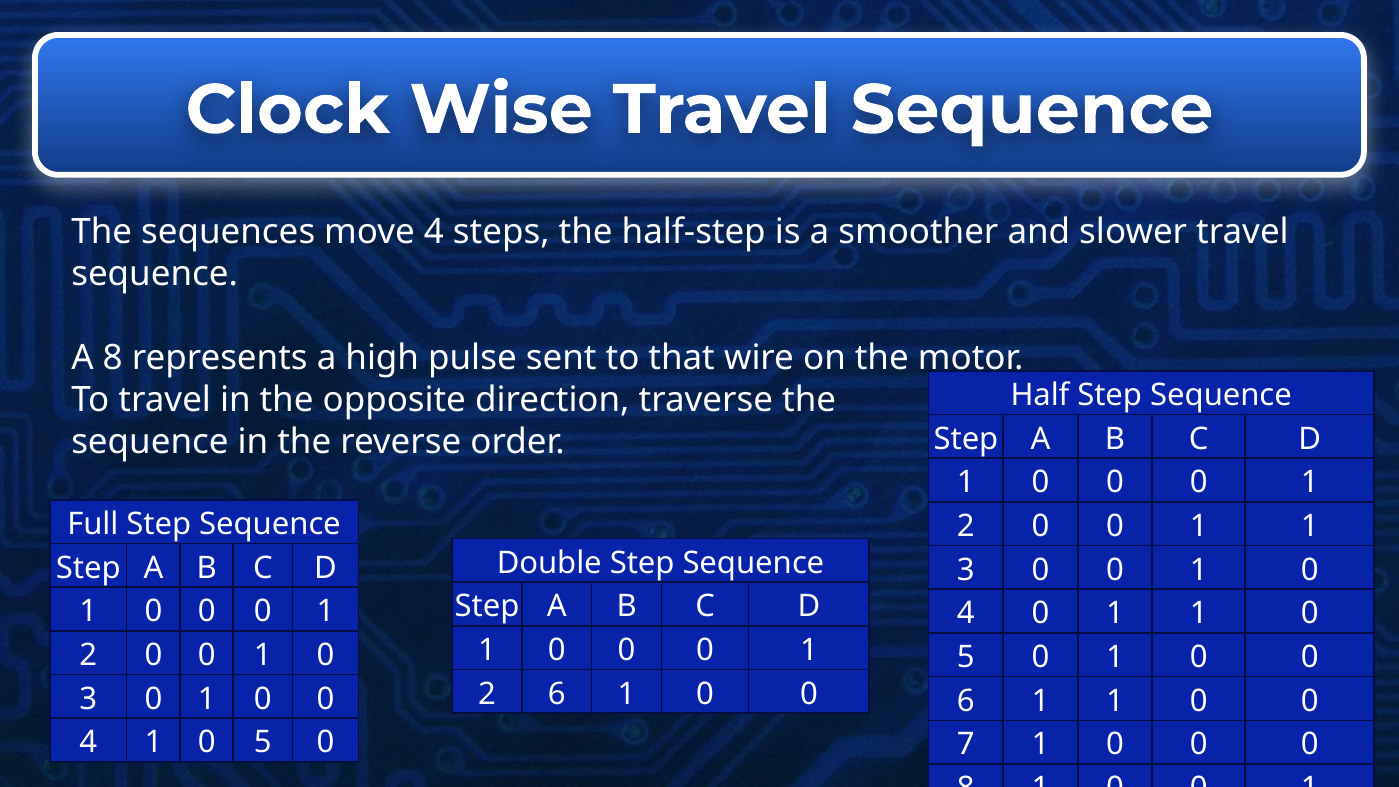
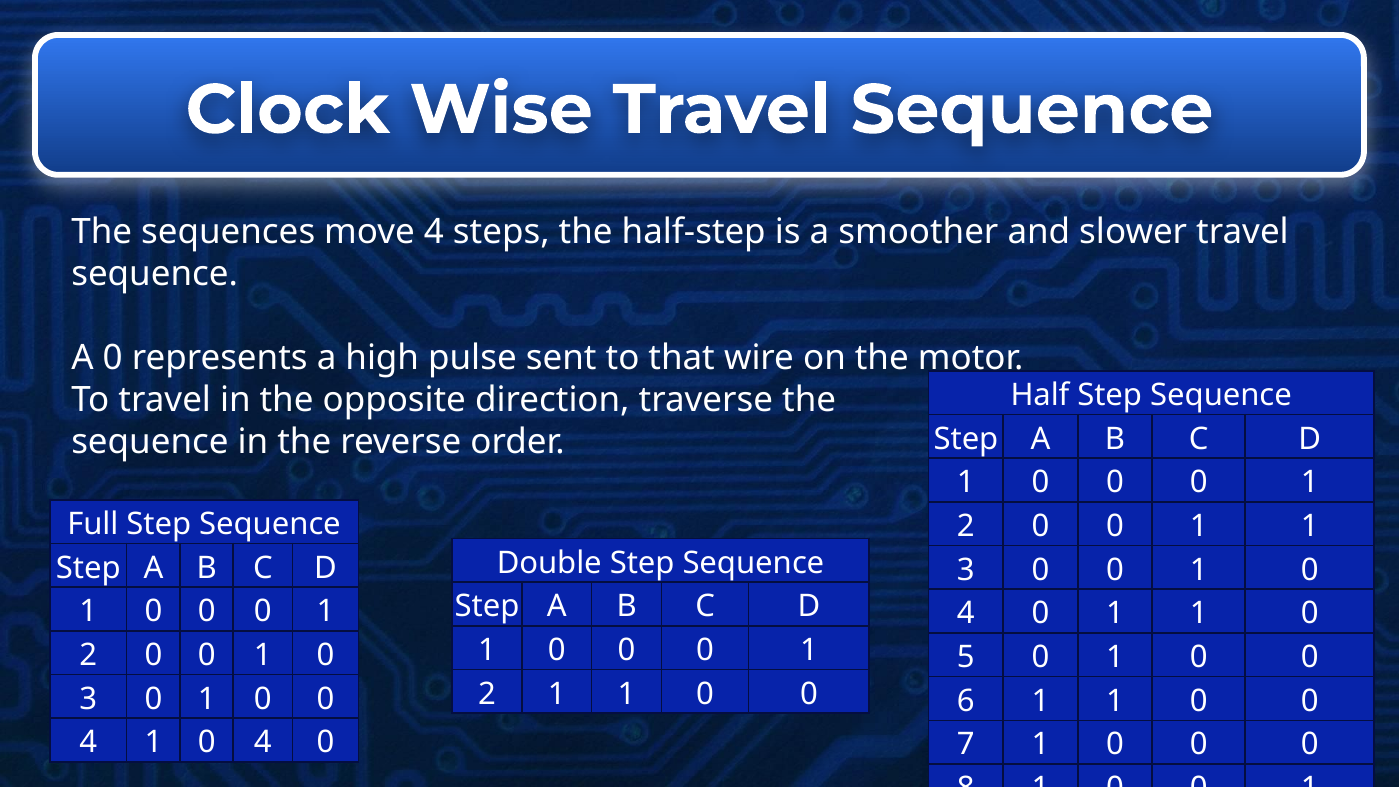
A 8: 8 -> 0 (113, 358)
2 6: 6 -> 1 (557, 694)
4 1 0 5: 5 -> 4 (263, 742)
